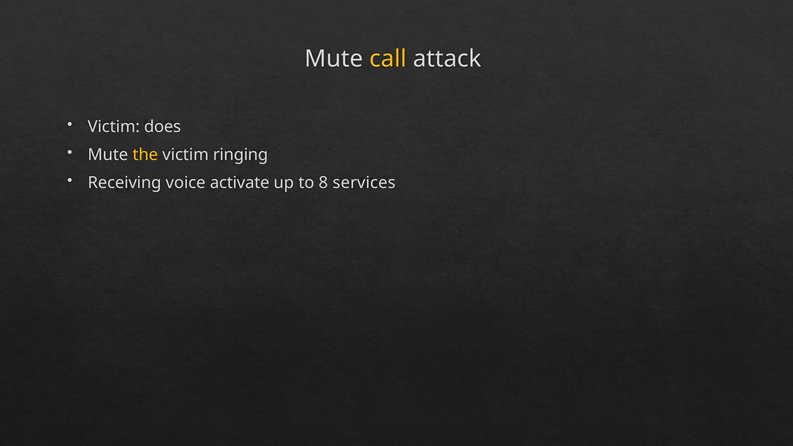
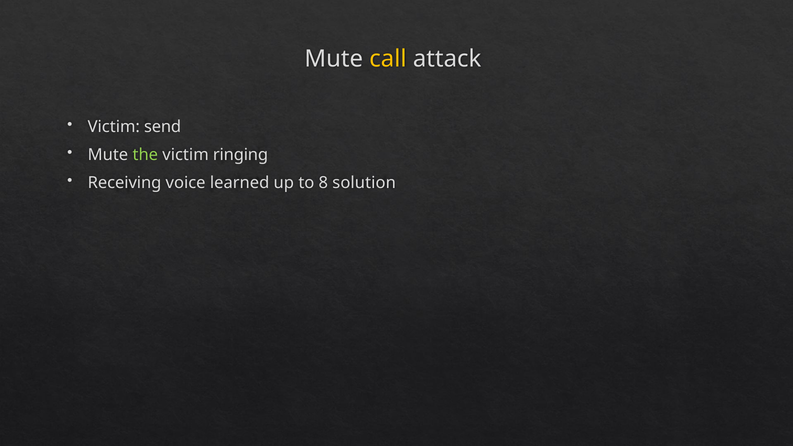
does: does -> send (163, 127)
the colour: yellow -> light green (145, 155)
activate: activate -> learned (240, 183)
services: services -> solution (364, 183)
